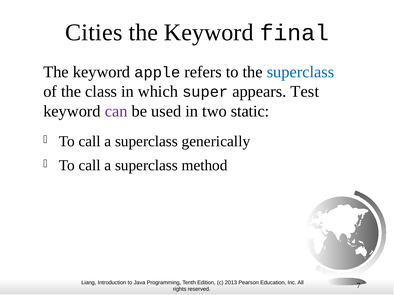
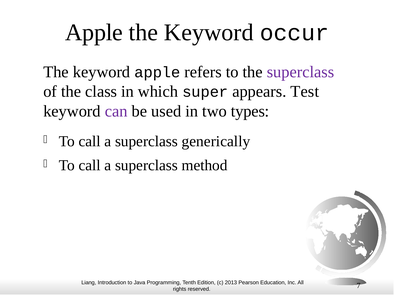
Cities: Cities -> Apple (94, 32)
final: final -> occur (294, 33)
superclass colour: blue -> purple (300, 72)
static: static -> types (250, 111)
